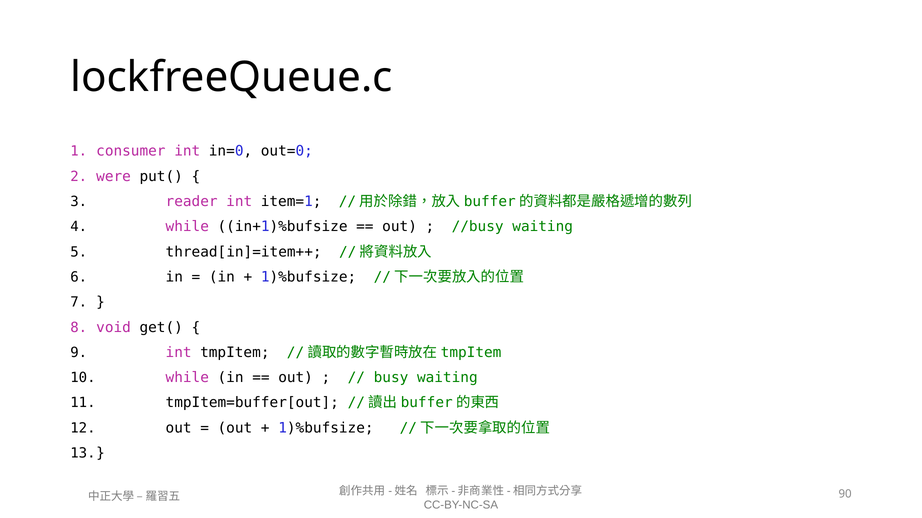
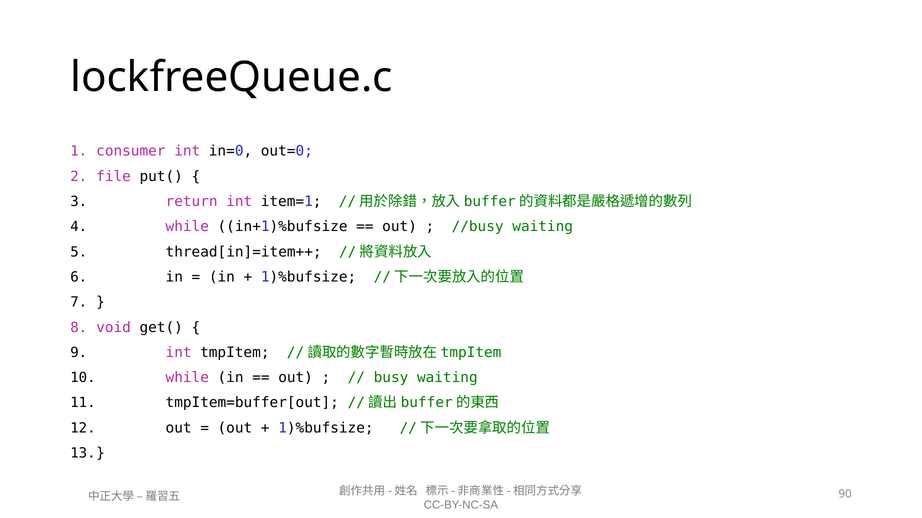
were: were -> file (114, 177)
reader: reader -> return (192, 202)
